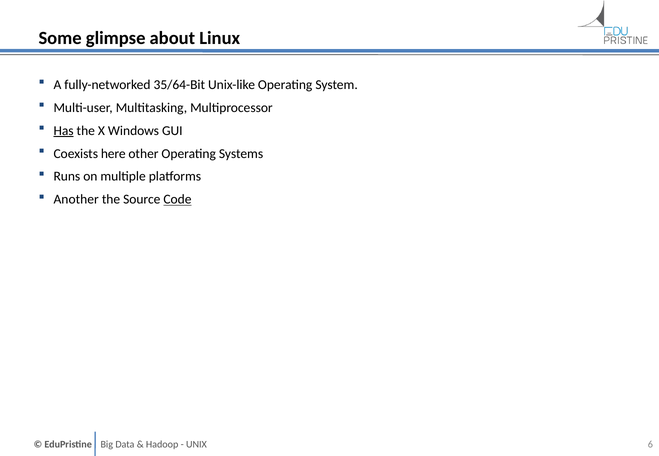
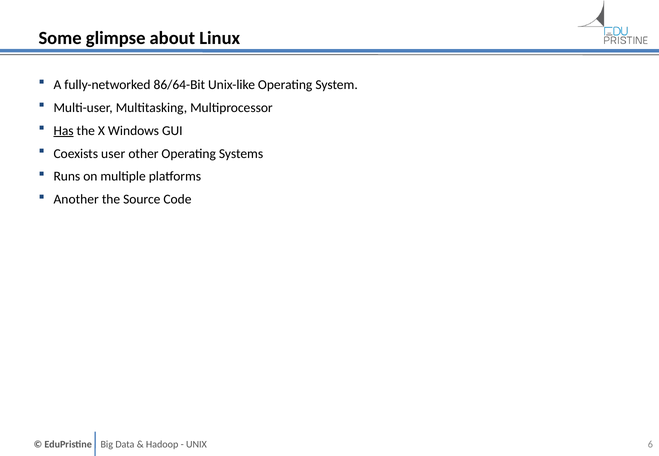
35/64-Bit: 35/64-Bit -> 86/64-Bit (179, 85)
here: here -> user (113, 154)
Code underline: present -> none (177, 200)
